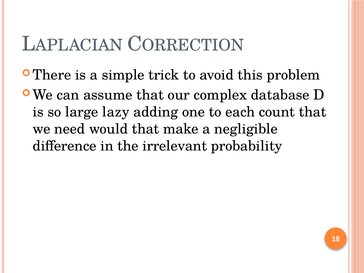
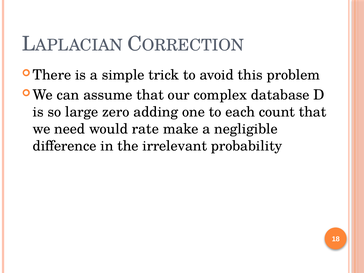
lazy: lazy -> zero (116, 112)
would that: that -> rate (145, 129)
